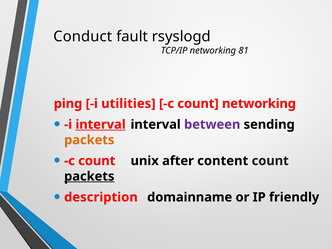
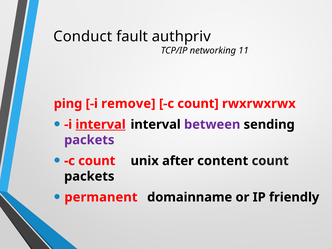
rsyslogd: rsyslogd -> authpriv (181, 36)
81: 81 -> 11 (244, 50)
utilities: utilities -> remove (128, 104)
count networking: networking -> rwxrwxrwx (259, 104)
packets colour: orange -> purple (89, 140)
packets underline: present -> none (89, 176)
description: description -> permanent (101, 197)
